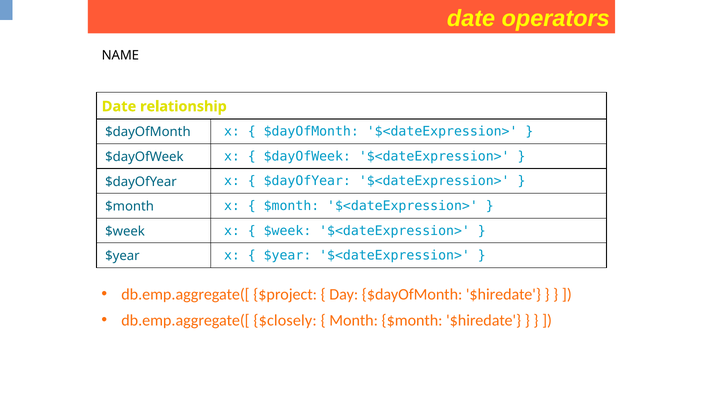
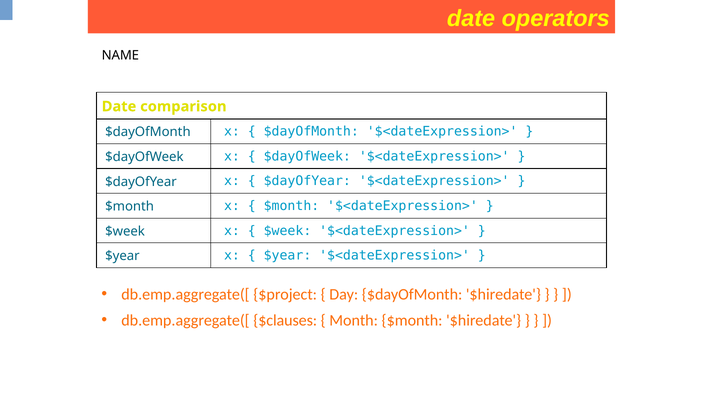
relationship: relationship -> comparison (183, 107)
$closely: $closely -> $clauses (285, 321)
